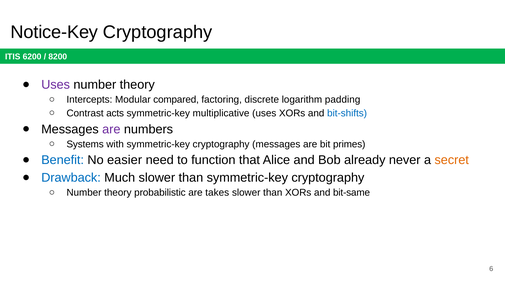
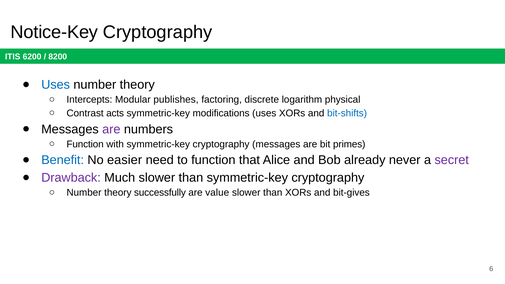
Uses colour: purple -> blue (56, 85)
compared: compared -> publishes (176, 100)
padding: padding -> physical (343, 100)
multiplicative: multiplicative -> modifications (221, 113)
Systems: Systems -> Function (85, 144)
secret colour: orange -> purple (452, 160)
Drawback colour: blue -> purple (71, 178)
probabilistic: probabilistic -> successfully (160, 193)
takes: takes -> value (217, 193)
bit-same: bit-same -> bit-gives (351, 193)
